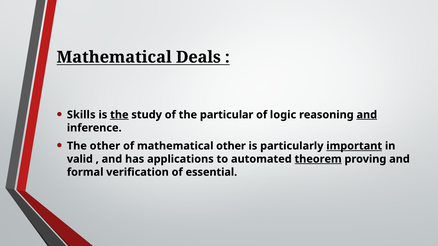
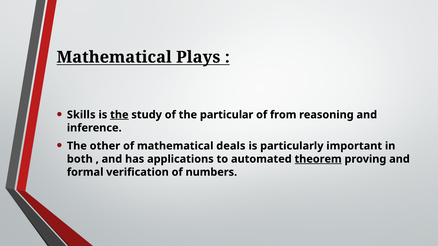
Deals: Deals -> Plays (198, 57)
logic: logic -> from (283, 115)
and underline: present -> none (367, 115)
mathematical other: other -> deals (231, 146)
important underline: present -> none (354, 146)
valid: valid -> both (80, 159)
essential: essential -> numbers (211, 172)
